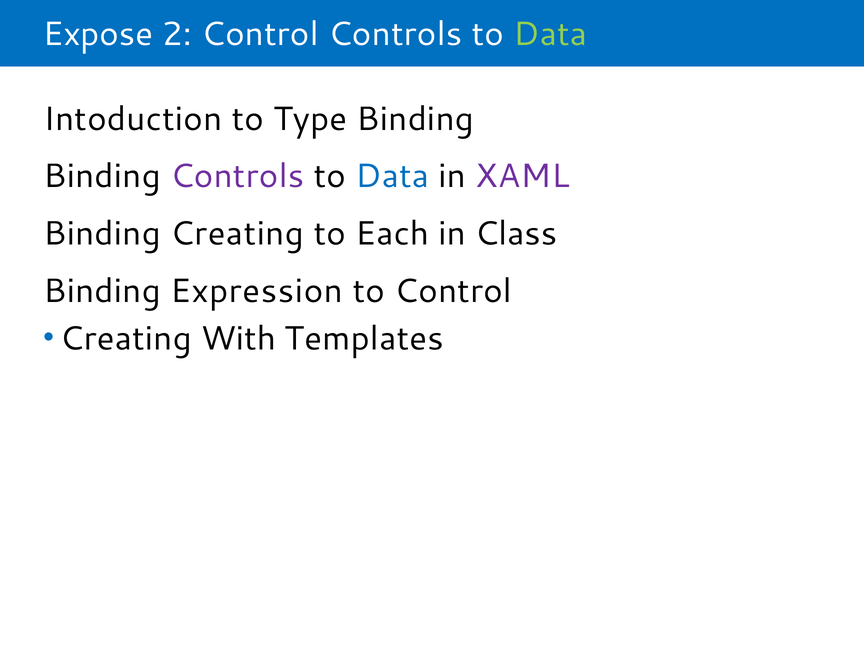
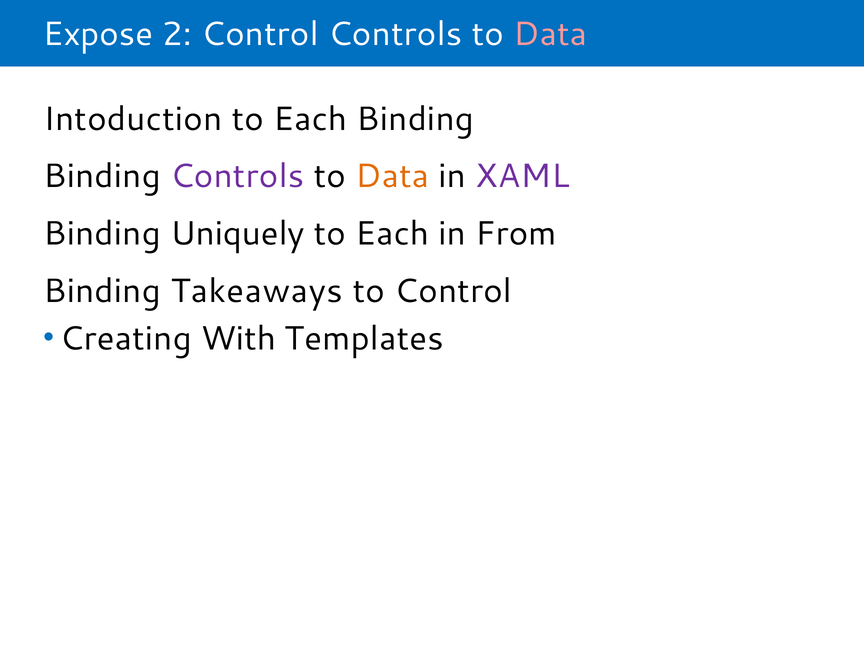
Data colour: light green -> pink (550, 34)
Intoduction to Type: Type -> Each (310, 119)
Data colour: blue -> orange (392, 176)
Binding Creating: Creating -> Uniquely (237, 234)
Class: Class -> From (516, 234)
Expression: Expression -> Takeaways (257, 291)
